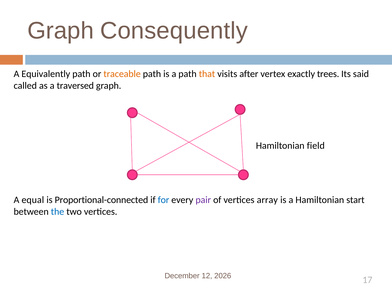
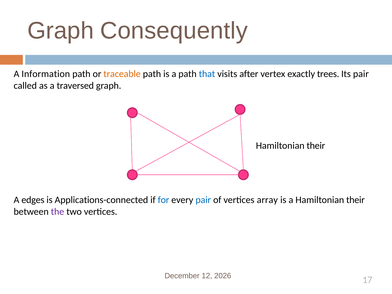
Equivalently: Equivalently -> Information (46, 74)
that colour: orange -> blue (207, 74)
Its said: said -> pair (361, 74)
field: field -> their (316, 146)
equal: equal -> edges (33, 200)
Proportional-connected: Proportional-connected -> Applications-connected (101, 200)
pair colour: purple -> blue (203, 200)
a Hamiltonian start: start -> their (355, 200)
the colour: blue -> purple (58, 212)
